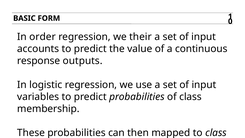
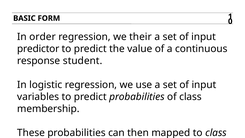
accounts: accounts -> predictor (38, 49)
outputs: outputs -> student (83, 61)
